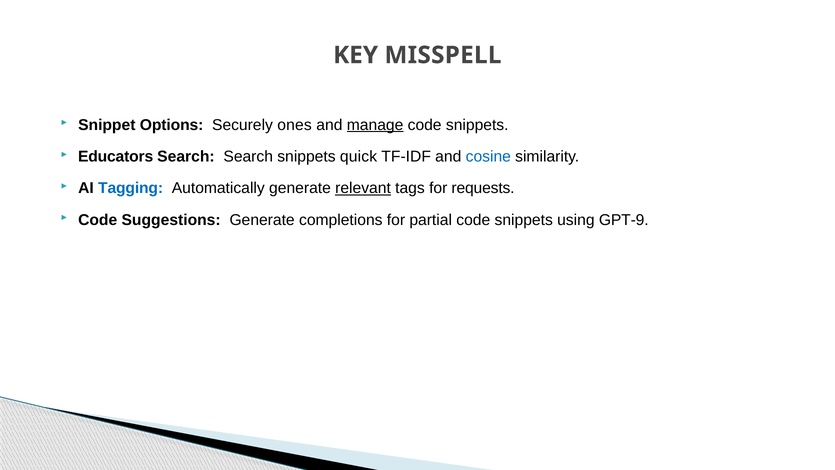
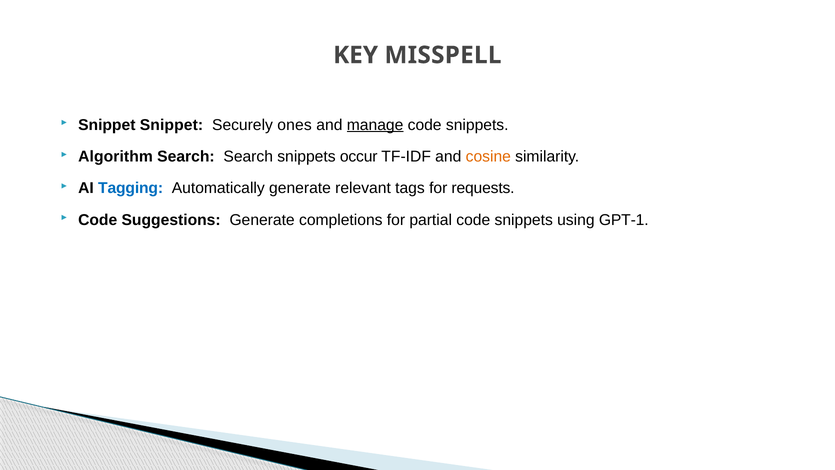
Snippet Options: Options -> Snippet (172, 125)
Educators: Educators -> Algorithm (116, 156)
quick: quick -> occur (359, 156)
cosine colour: blue -> orange (488, 156)
relevant underline: present -> none (363, 188)
GPT-9: GPT-9 -> GPT-1 (624, 220)
